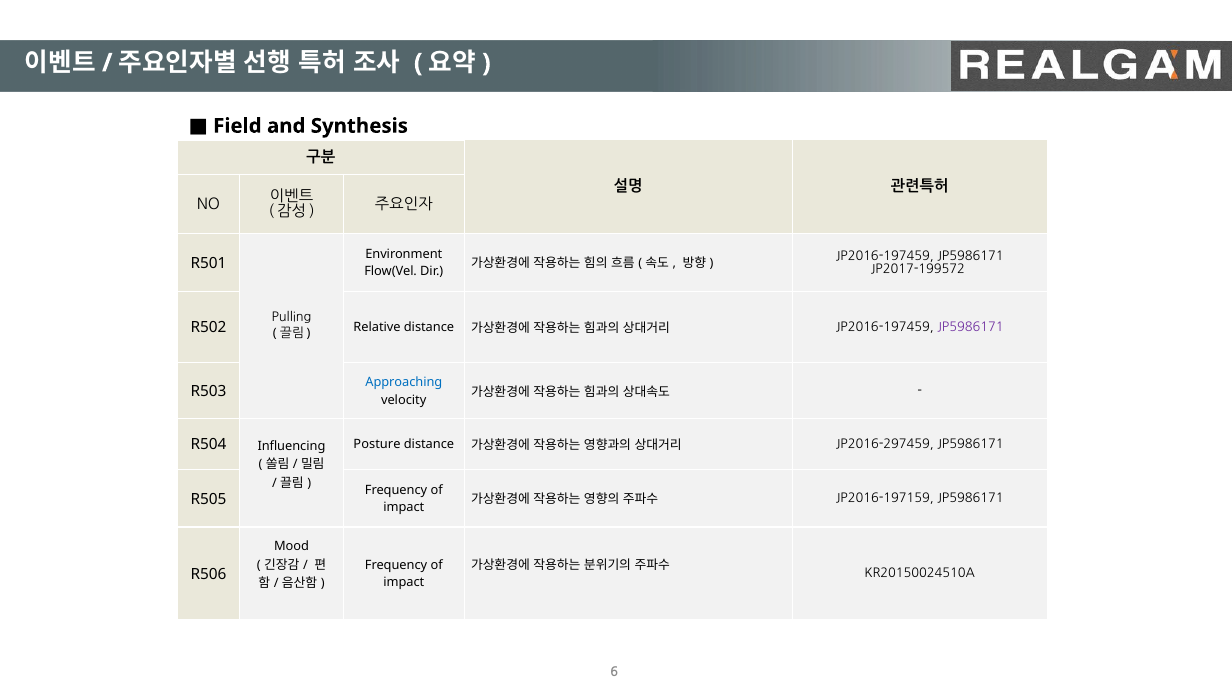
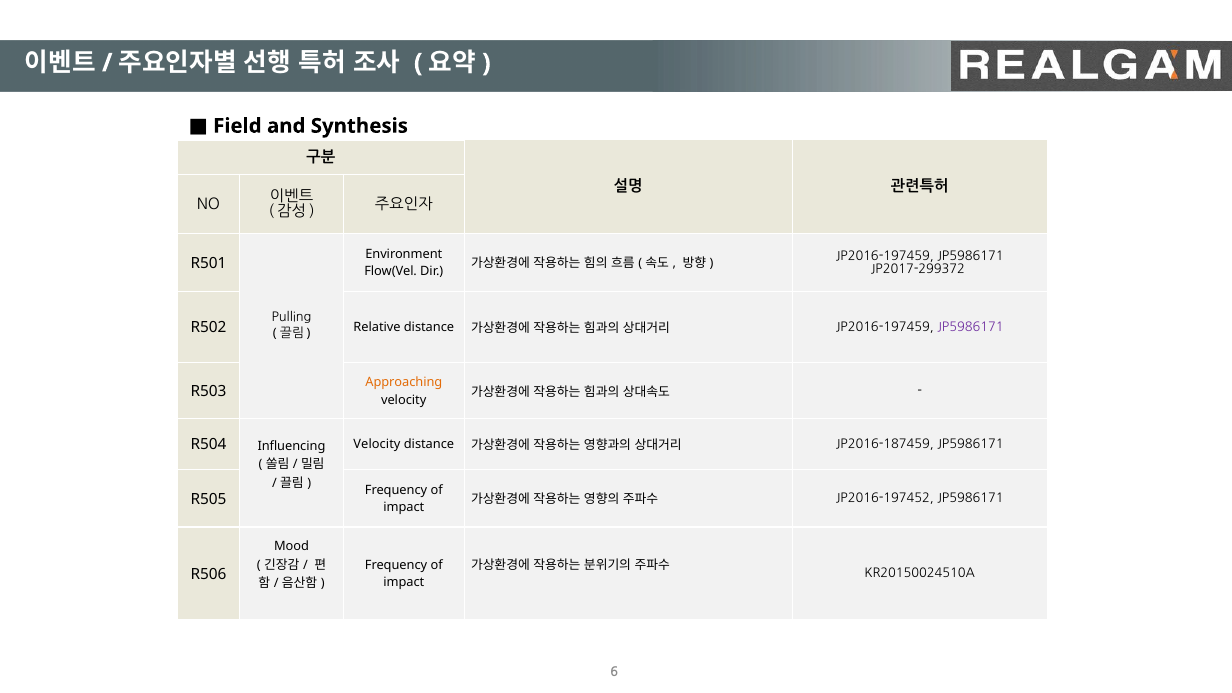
JP2017-199572: JP2017-199572 -> JP2017-299372 (918, 269)
Approaching colour: blue -> orange (404, 383)
Posture: Posture -> Velocity (377, 445)
JP2016-297459: JP2016-297459 -> JP2016-187459 (885, 444)
JP2016-197159: JP2016-197159 -> JP2016-197452 (885, 498)
